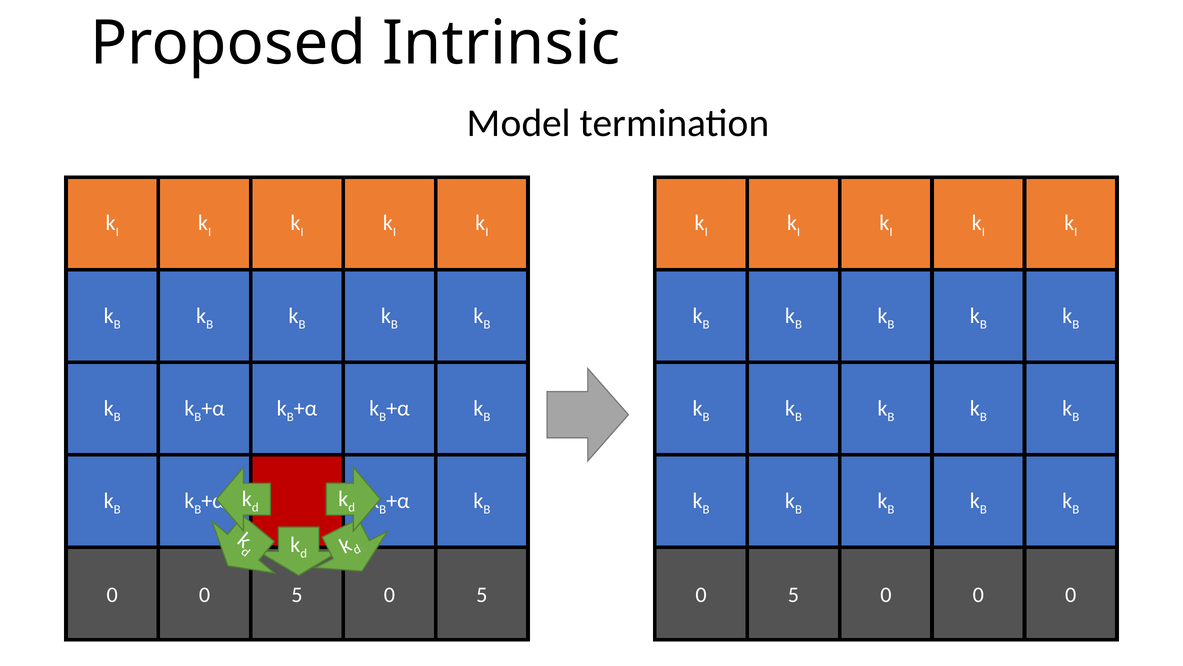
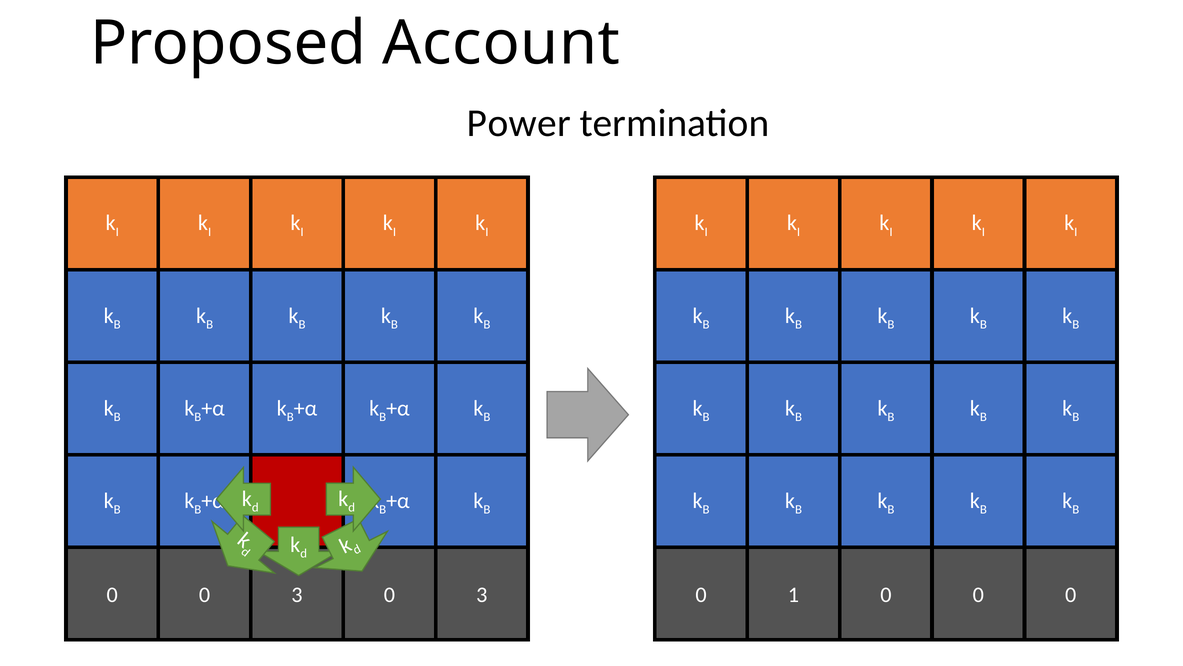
Intrinsic: Intrinsic -> Account (501, 43)
Model: Model -> Power (519, 123)
0 0 5: 5 -> 3 (297, 595)
5: 5 -> 3 (482, 595)
5: 5 -> 1 (793, 595)
